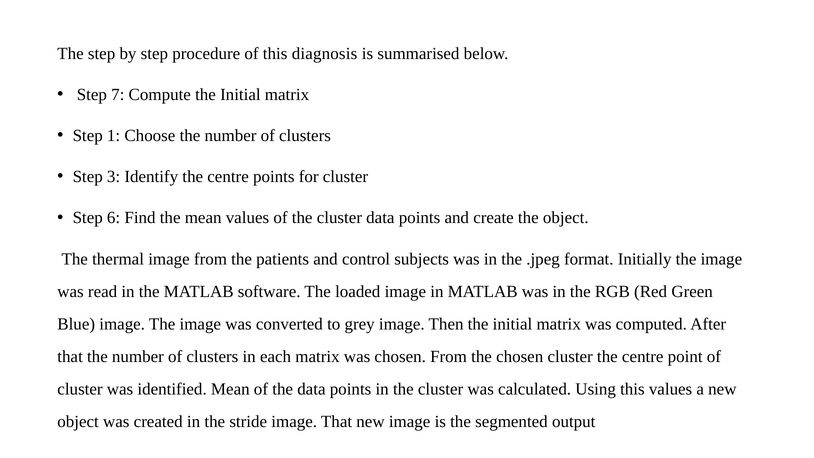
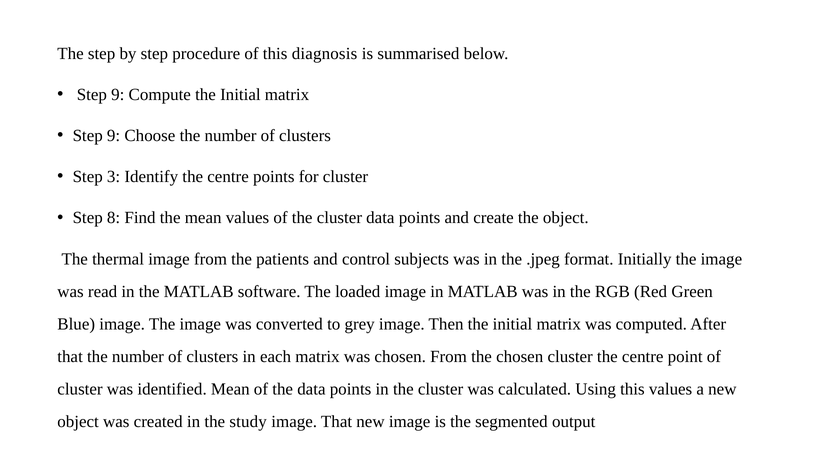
7: 7 -> 9 (118, 95)
1: 1 -> 9 (114, 136)
6: 6 -> 8 (114, 218)
stride: stride -> study (248, 422)
